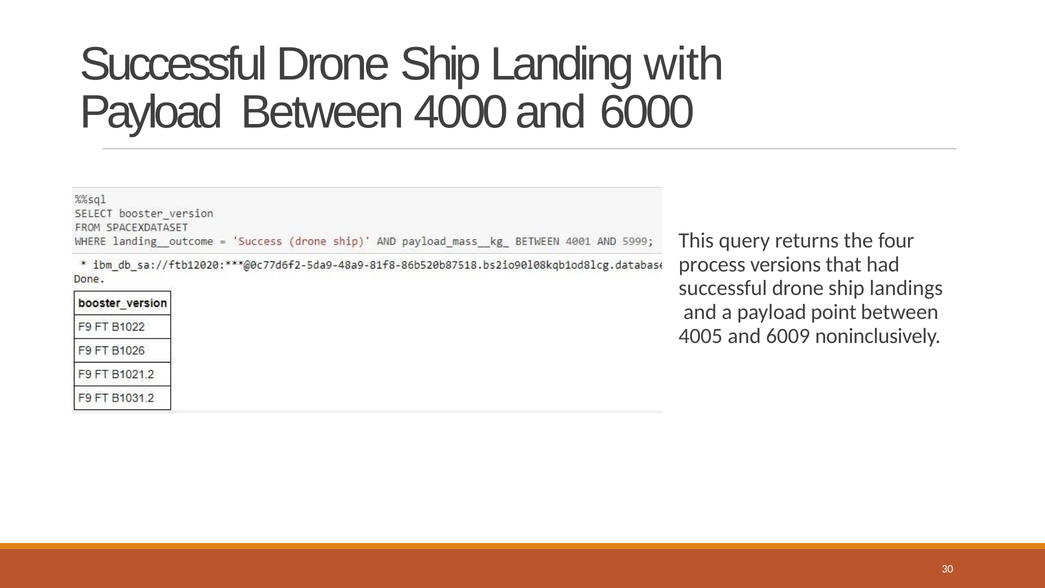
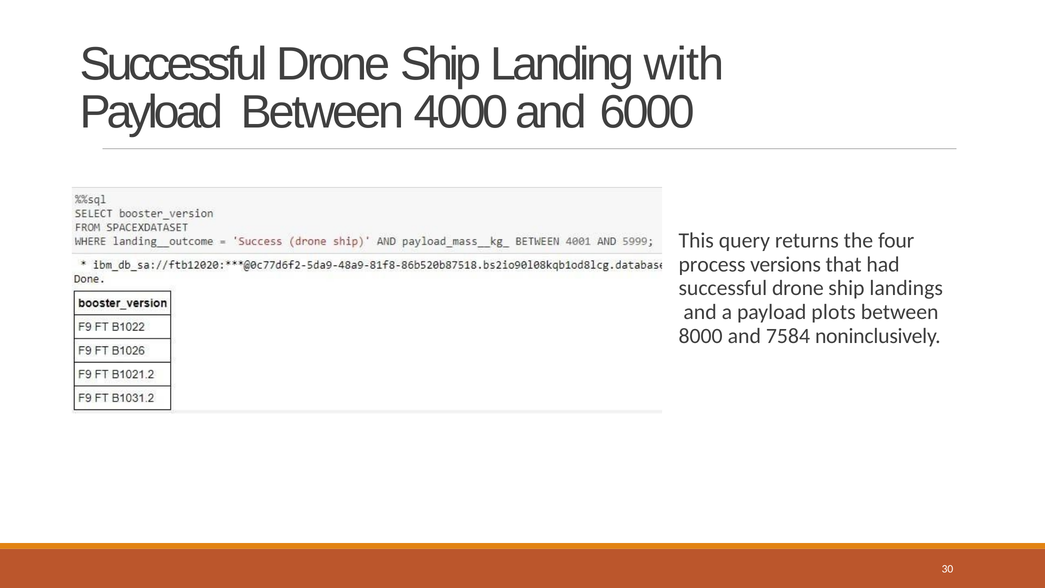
point: point -> plots (834, 312)
4005: 4005 -> 8000 (701, 336)
6009: 6009 -> 7584 (788, 336)
